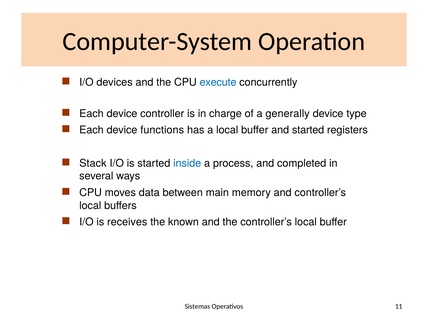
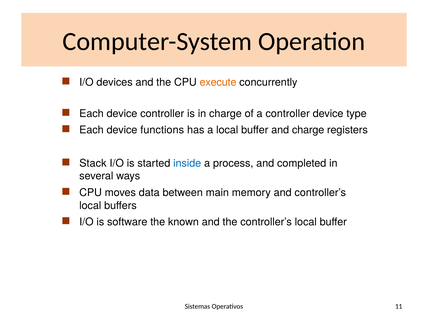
execute colour: blue -> orange (218, 82)
a generally: generally -> controller (288, 113)
and started: started -> charge (308, 130)
receives: receives -> software (127, 222)
